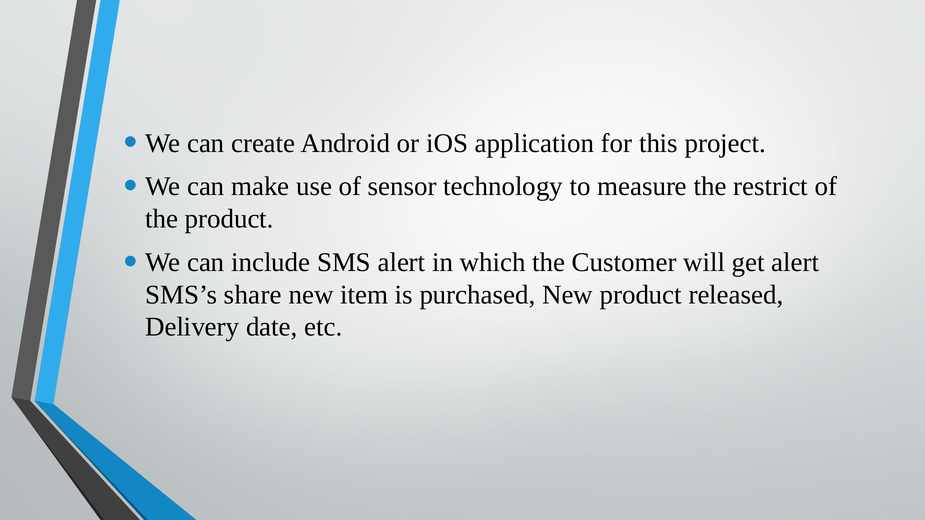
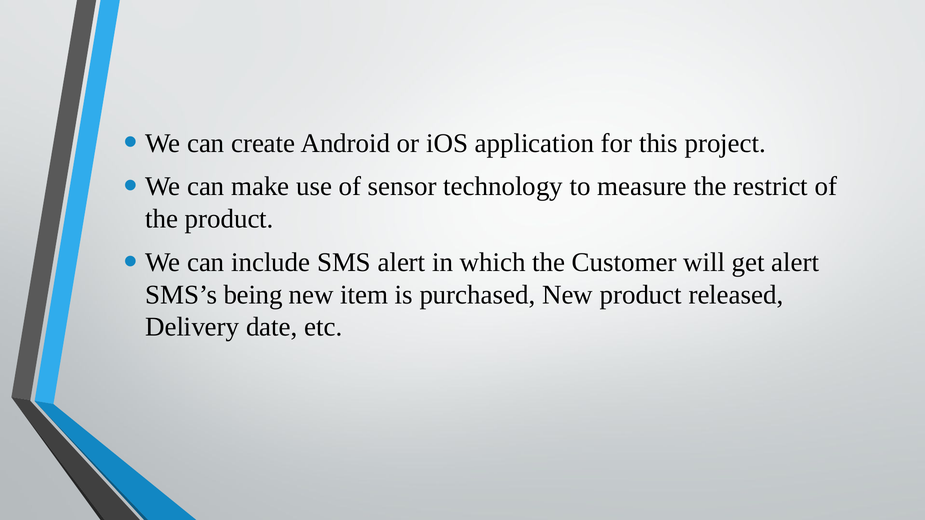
share: share -> being (253, 295)
